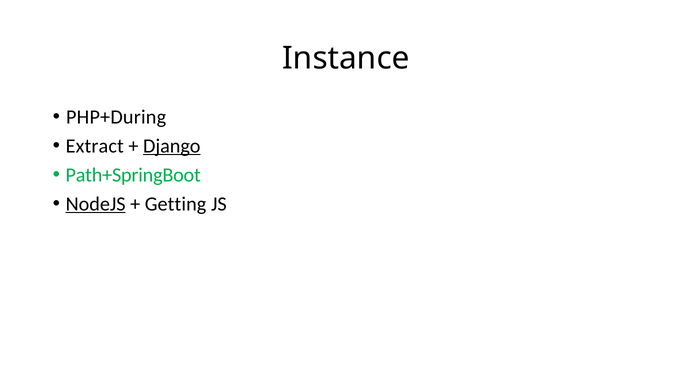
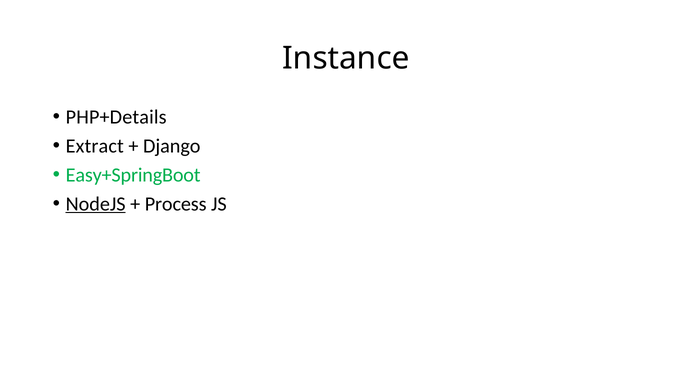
PHP+During: PHP+During -> PHP+Details (116, 117)
Django underline: present -> none (172, 146)
Path+SpringBoot: Path+SpringBoot -> Easy+SpringBoot (133, 175)
Getting: Getting -> Process (176, 204)
